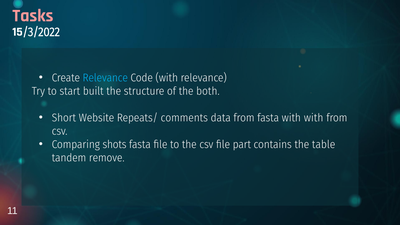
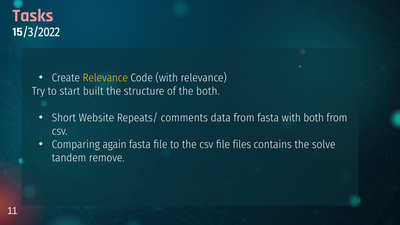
Relevance colour: light blue -> yellow (105, 78)
with with: with -> both (314, 118)
shots: shots -> again (114, 144)
part: part -> files (242, 144)
table: table -> solve (324, 144)
